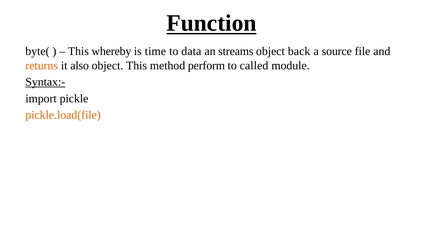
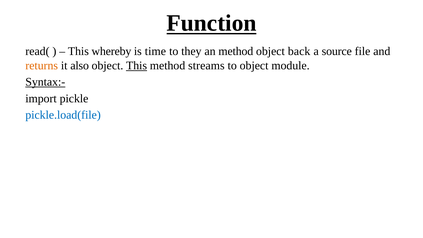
byte(: byte( -> read( (37, 51)
data: data -> they (191, 51)
an streams: streams -> method (236, 51)
This underline: none -> present (137, 66)
perform: perform -> streams (206, 66)
to called: called -> object (254, 66)
pickle.load(file colour: orange -> blue (63, 115)
